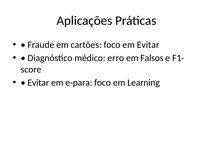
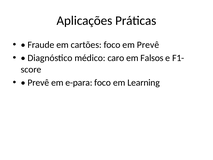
em Evitar: Evitar -> Prevê (148, 45)
erro: erro -> caro (116, 58)
Evitar: Evitar -> Prevê (38, 83)
